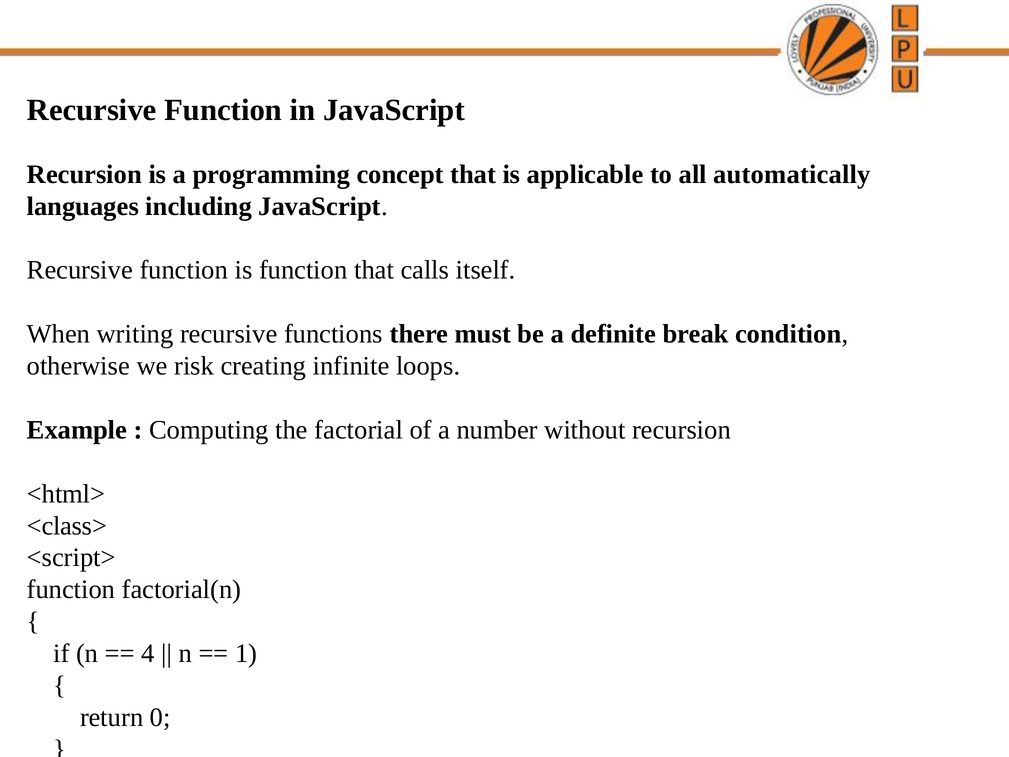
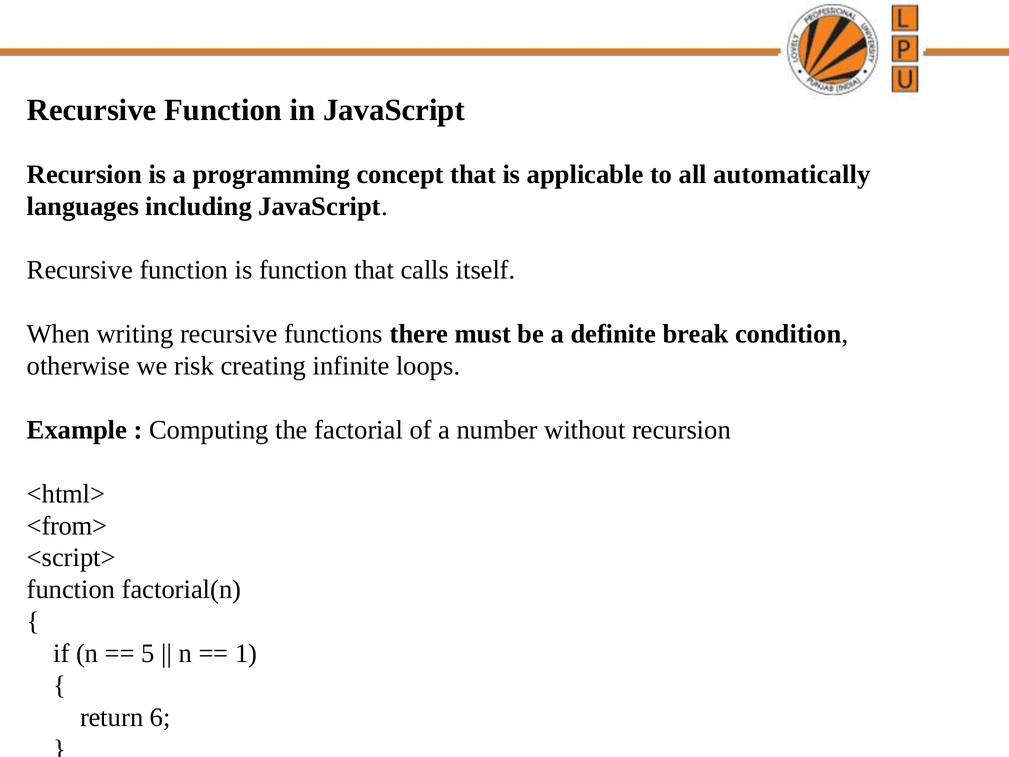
<class>: <class> -> <from> (67, 526)
4: 4 -> 5 (148, 653)
0: 0 -> 6 (160, 717)
